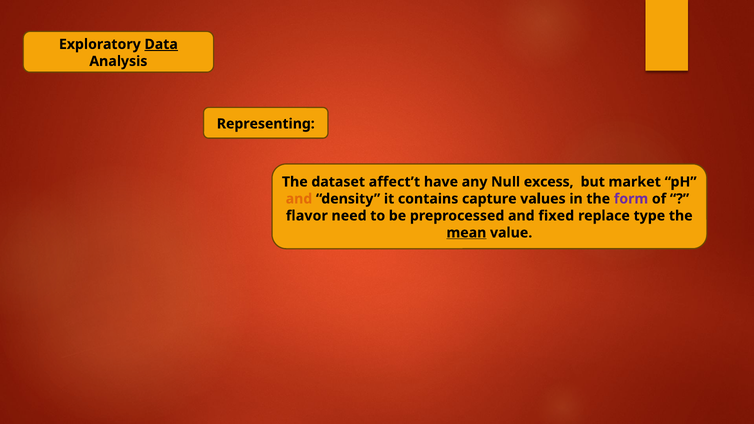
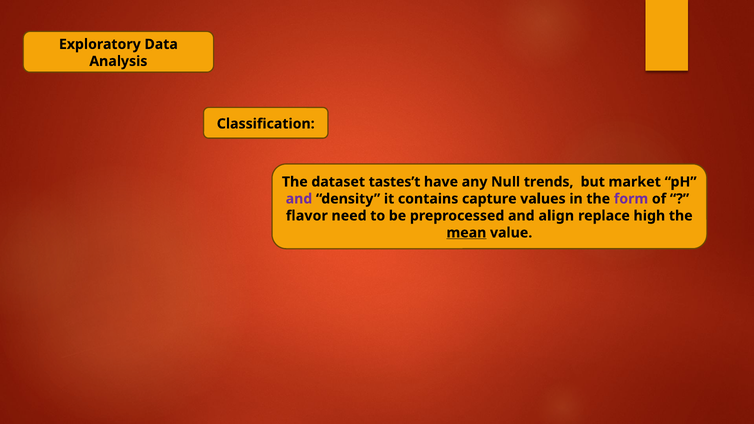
Data underline: present -> none (161, 44)
Representing: Representing -> Classification (266, 124)
affect’t: affect’t -> tastes’t (395, 182)
excess: excess -> trends (549, 182)
and colour: orange -> purple (299, 199)
fixed: fixed -> align (556, 216)
type: type -> high (649, 216)
